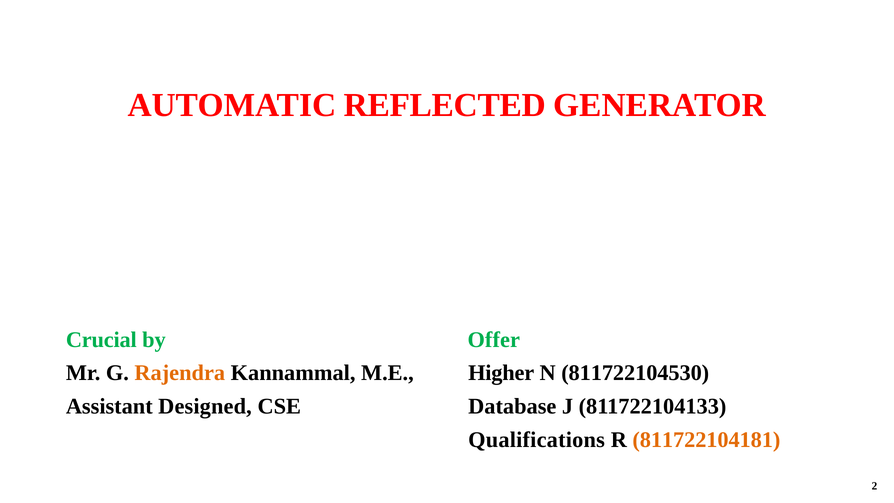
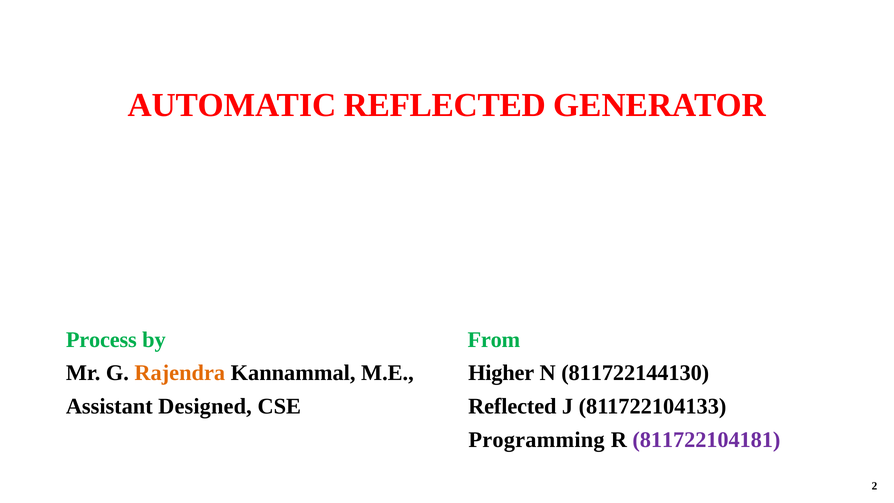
Crucial: Crucial -> Process (101, 340)
Offer: Offer -> From (494, 340)
811722104530: 811722104530 -> 811722144130 (635, 373)
CSE Database: Database -> Reflected (512, 406)
Qualifications: Qualifications -> Programming (537, 440)
811722104181 colour: orange -> purple (706, 440)
